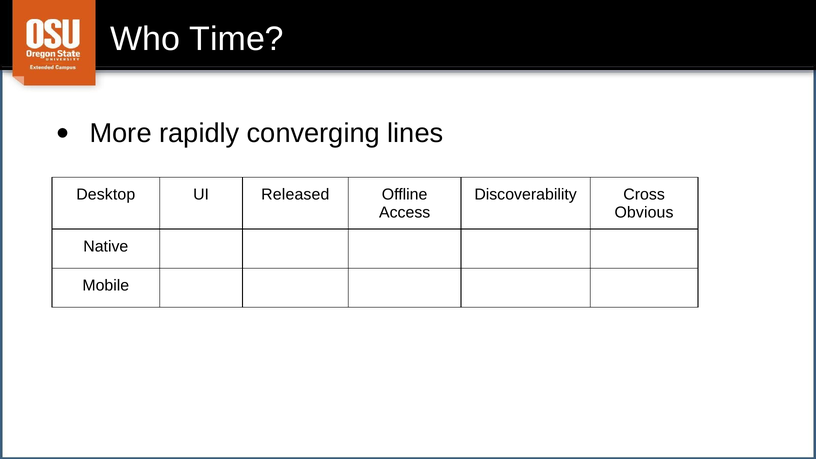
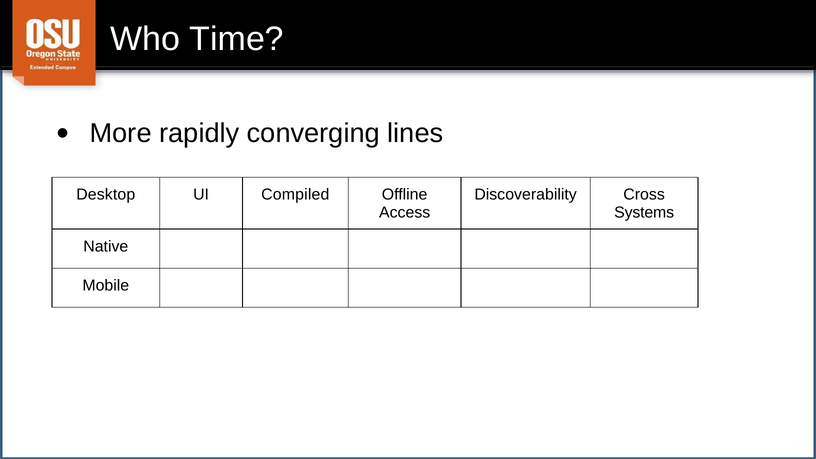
Released: Released -> Compiled (295, 194)
Obvious: Obvious -> Systems (644, 212)
